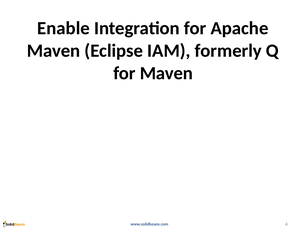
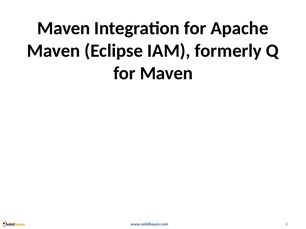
Enable: Enable -> Maven (64, 28)
